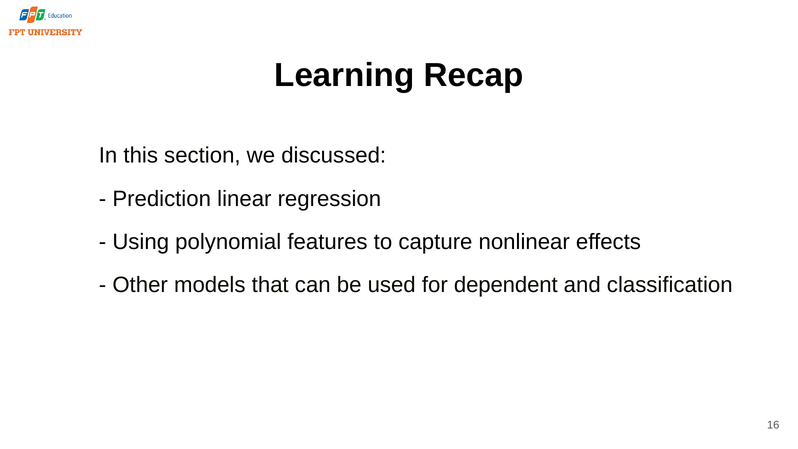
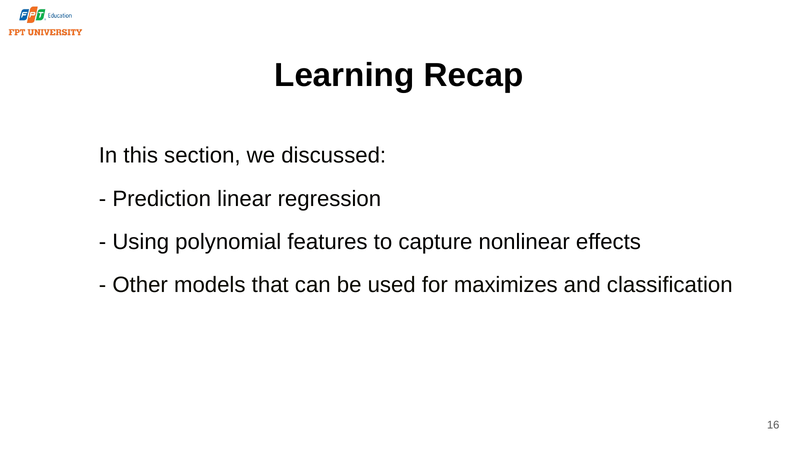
dependent: dependent -> maximizes (506, 285)
